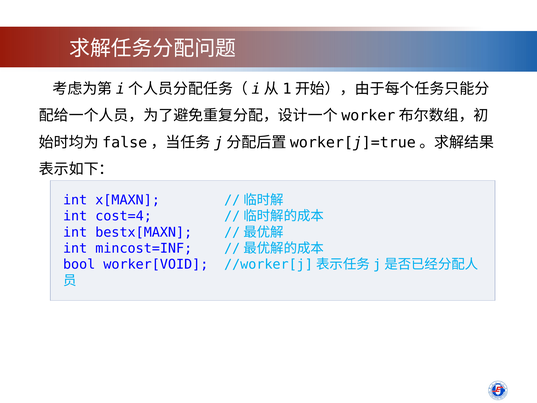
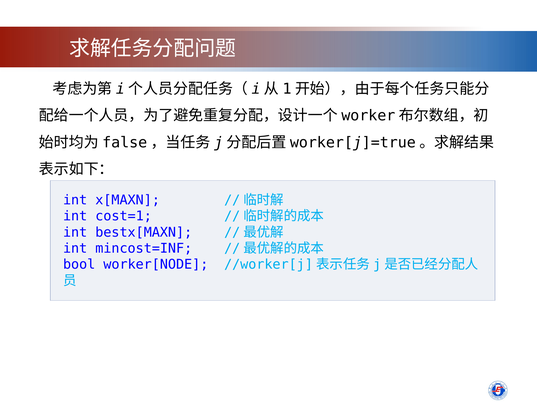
cost=4: cost=4 -> cost=1 (124, 216)
worker[VOID: worker[VOID -> worker[NODE (156, 264)
